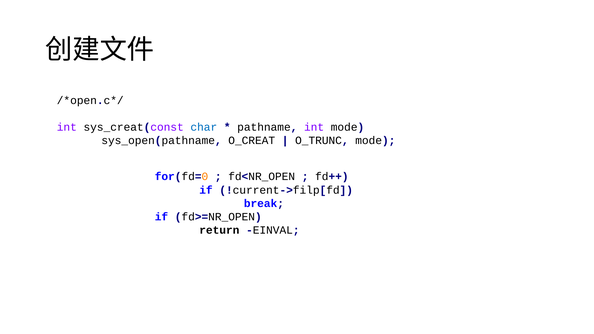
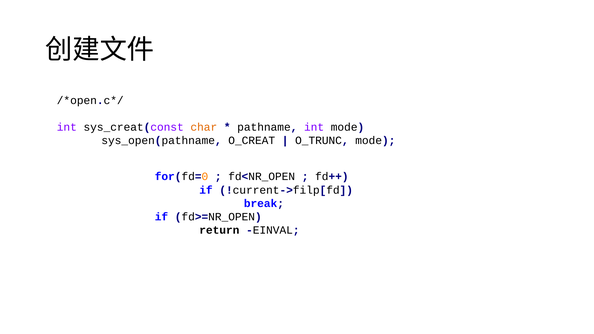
char colour: blue -> orange (204, 127)
